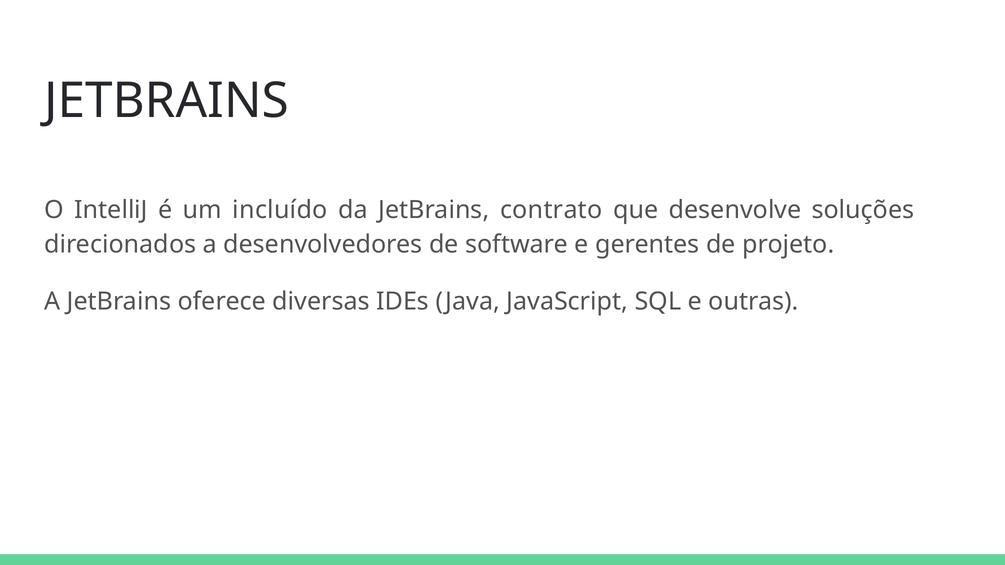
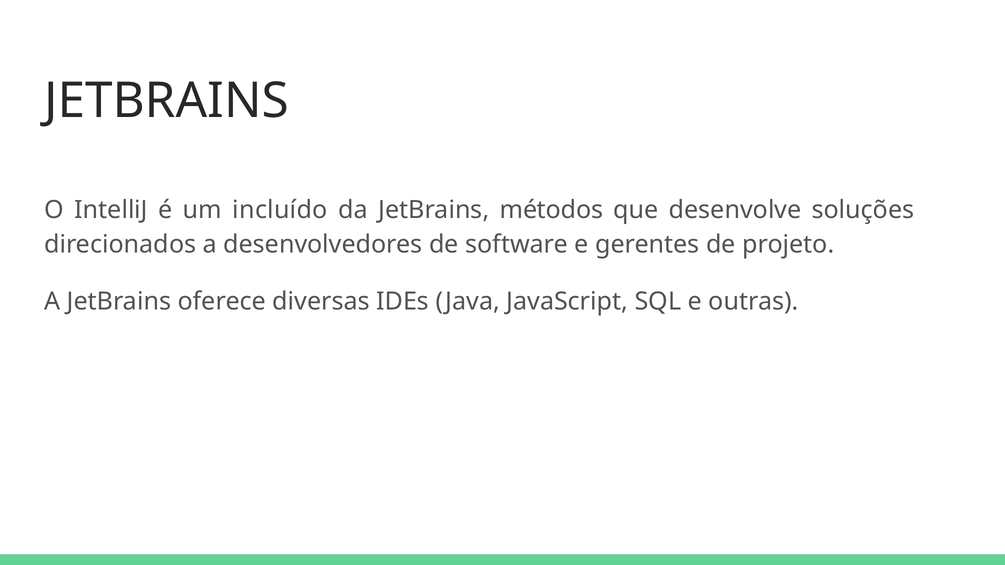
contrato: contrato -> métodos (551, 210)
